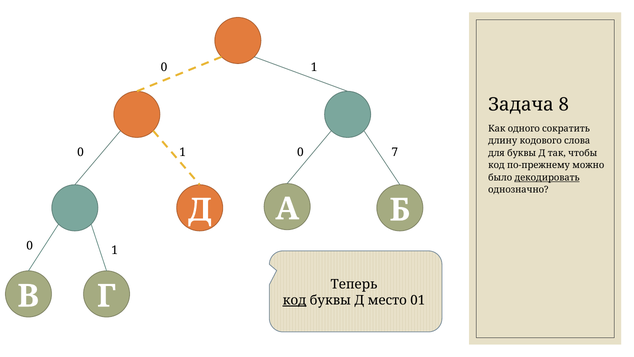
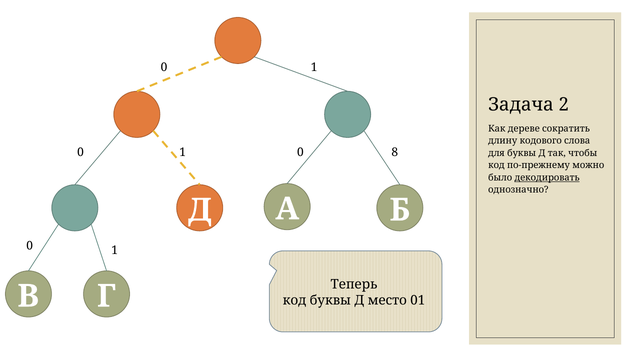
8: 8 -> 2 (564, 105)
одного: одного -> дереве (524, 129)
7: 7 -> 8 (395, 152)
код underline: present -> none (295, 300)
